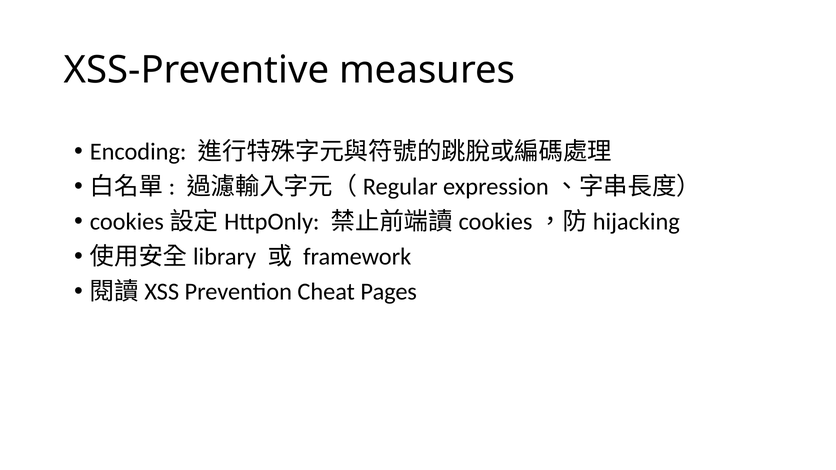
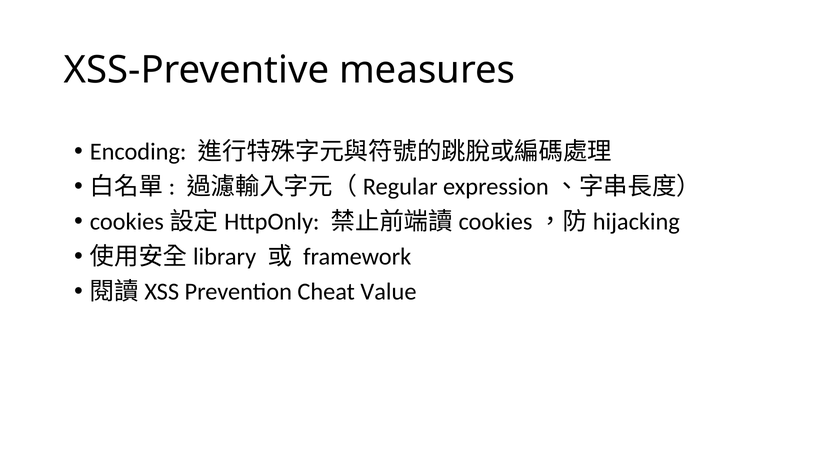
Pages: Pages -> Value (388, 292)
